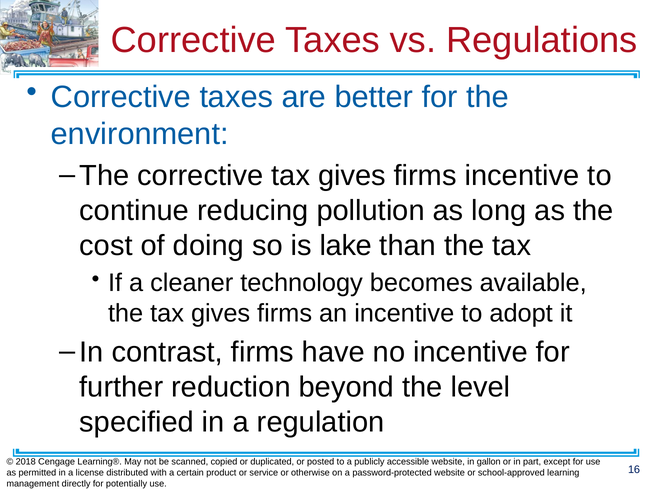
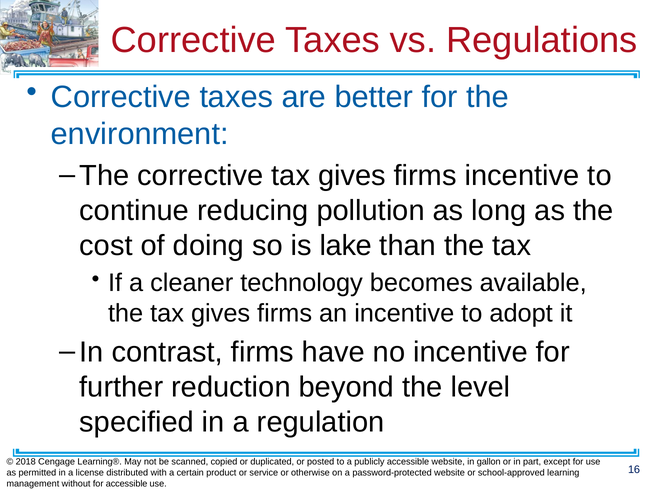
directly: directly -> without (76, 483)
for potentially: potentially -> accessible (127, 483)
